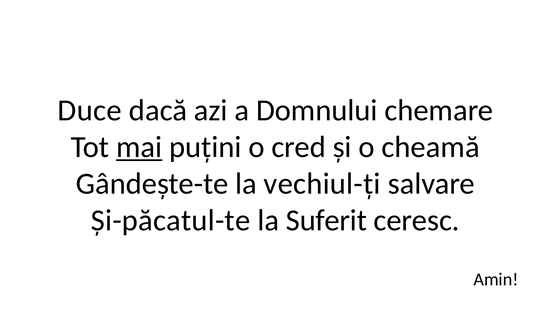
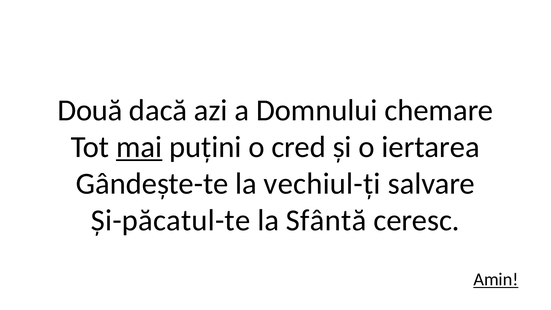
Duce: Duce -> Două (90, 110)
cheamă: cheamă -> iertarea (431, 147)
Suferit: Suferit -> Sfântă (326, 220)
Amin underline: none -> present (496, 279)
